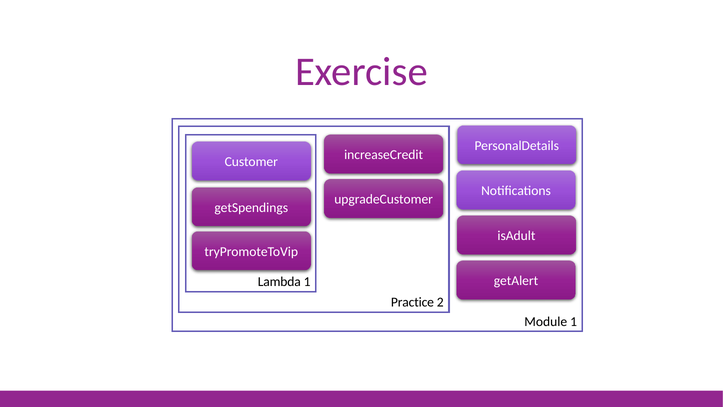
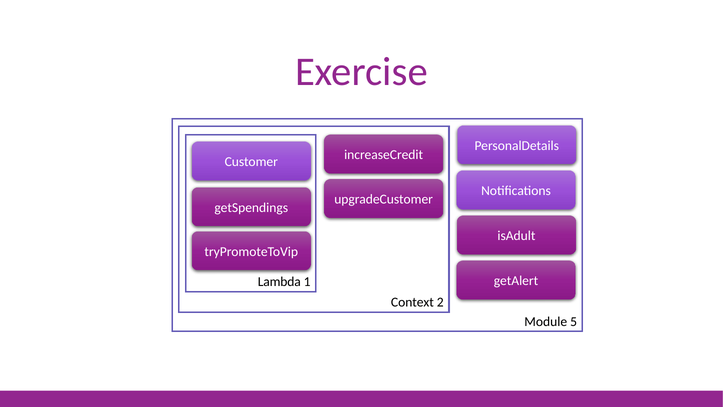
Practice: Practice -> Context (412, 302)
Module 1: 1 -> 5 (574, 321)
